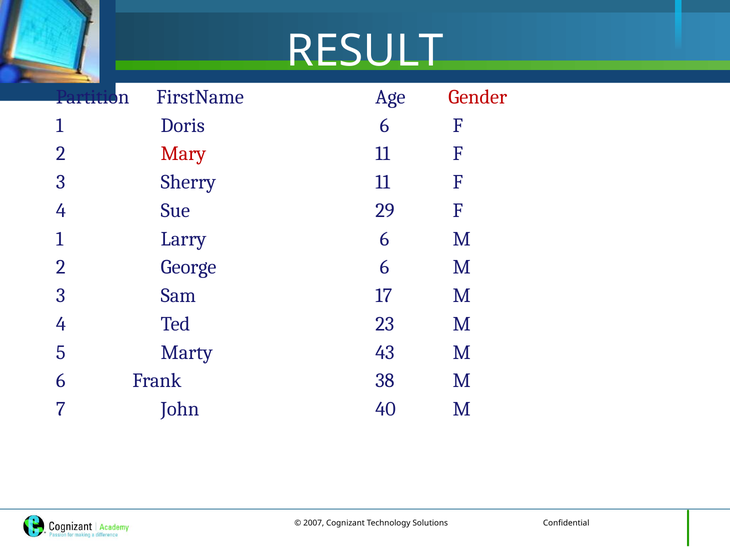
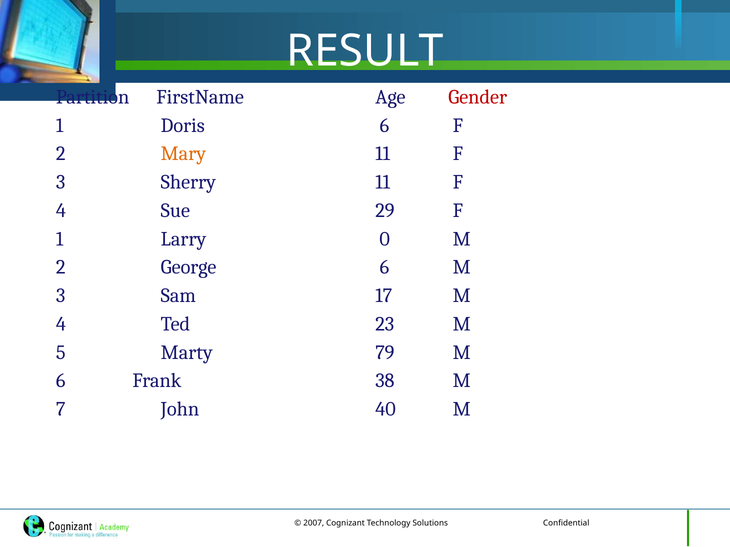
Mary colour: red -> orange (183, 154)
Larry 6: 6 -> 0 (385, 239)
43: 43 -> 79 (385, 353)
